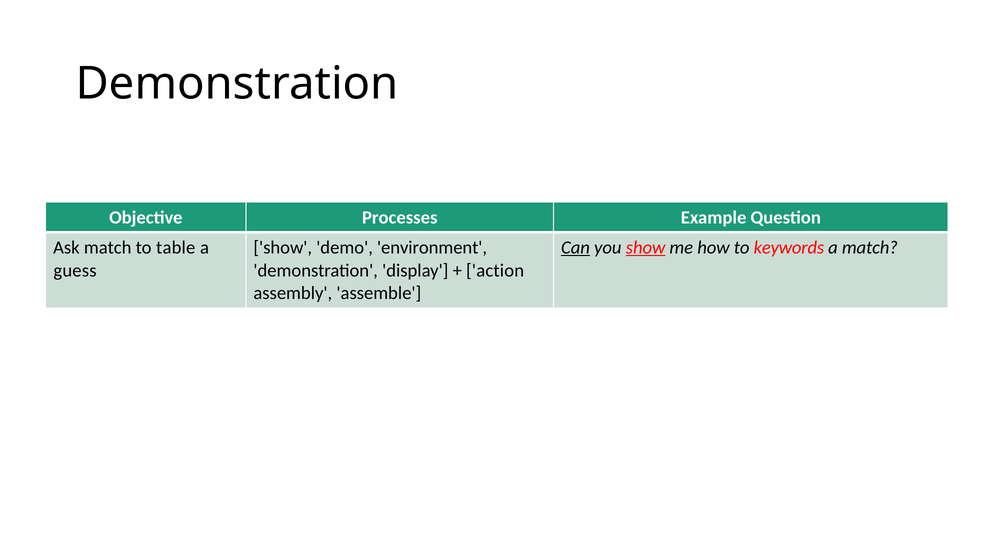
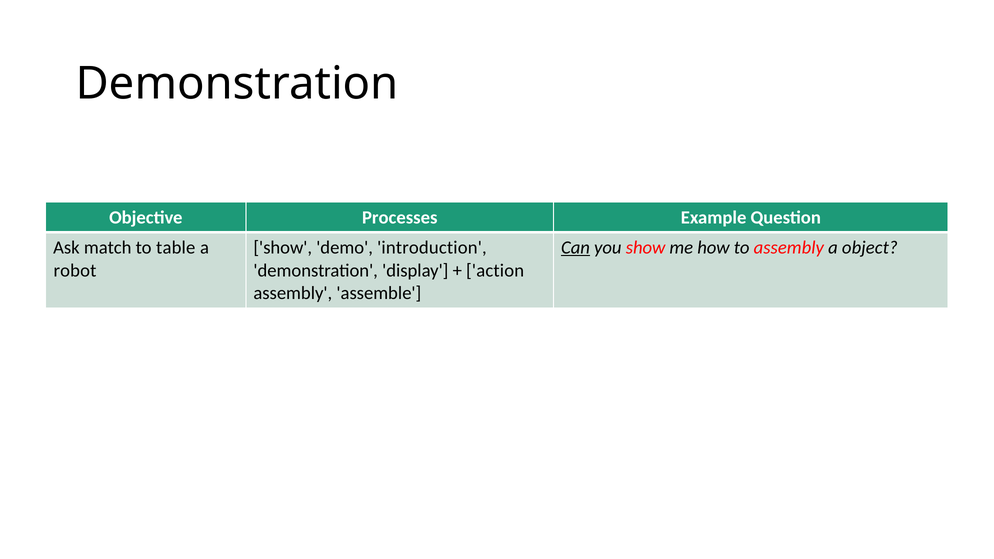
environment: environment -> introduction (432, 248)
show underline: present -> none (646, 248)
to keywords: keywords -> assembly (789, 248)
a match: match -> object (870, 248)
guess: guess -> robot (75, 270)
